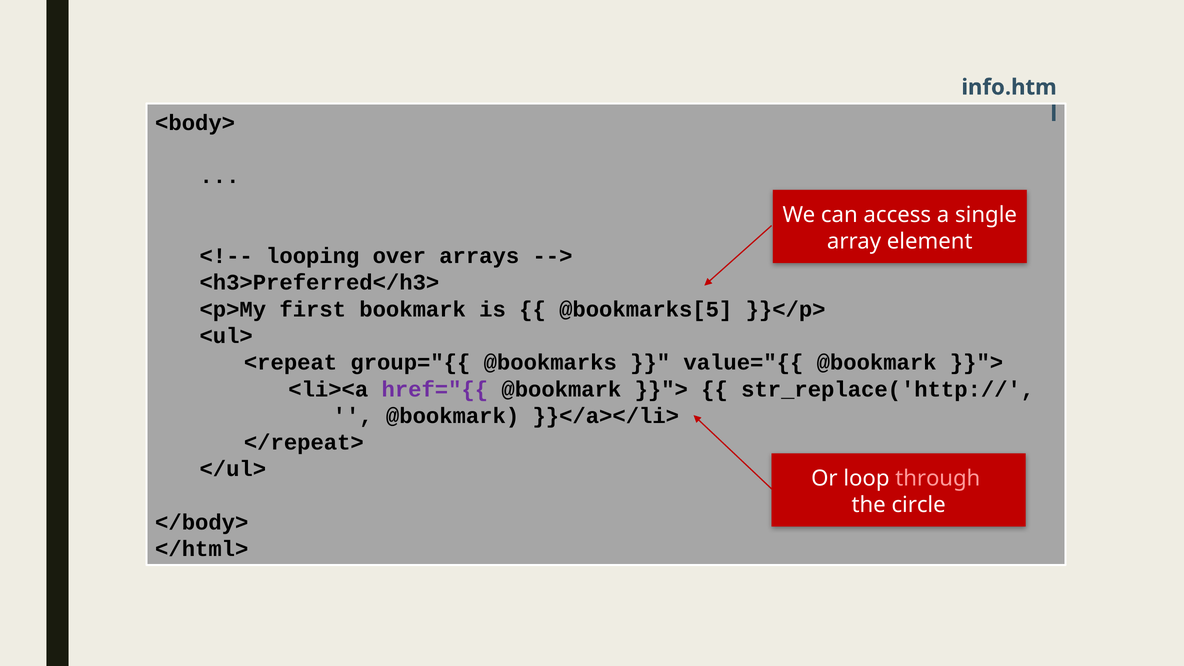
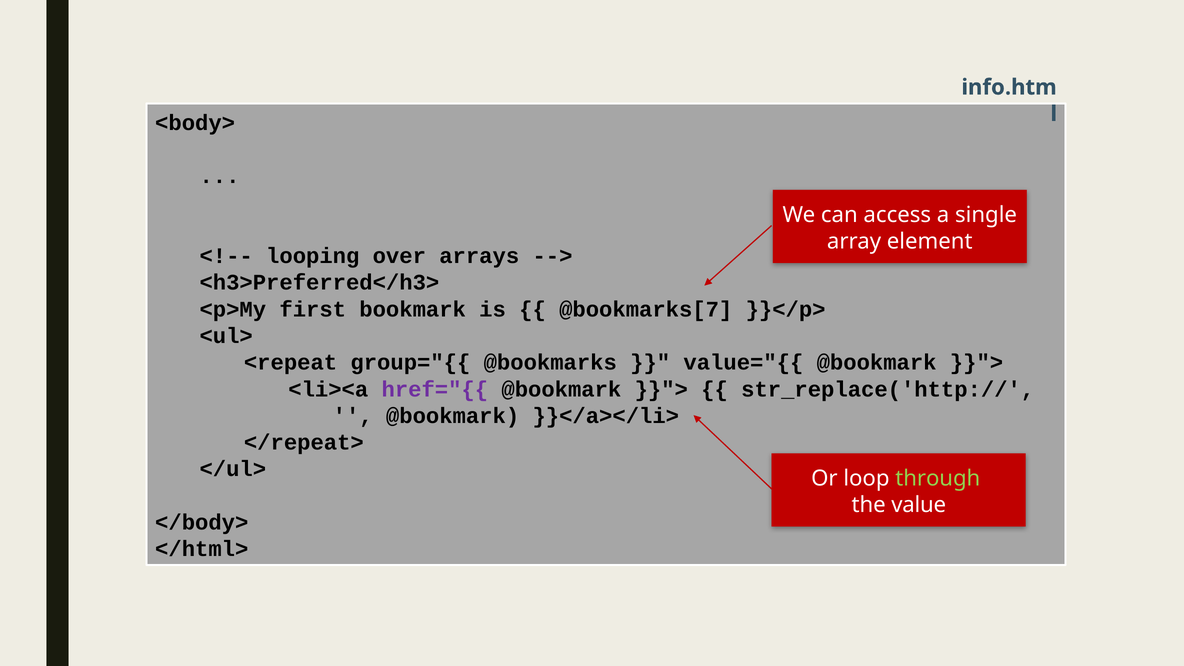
@bookmarks[5: @bookmarks[5 -> @bookmarks[7 (646, 309)
through colour: pink -> light green (938, 478)
circle: circle -> value (919, 505)
